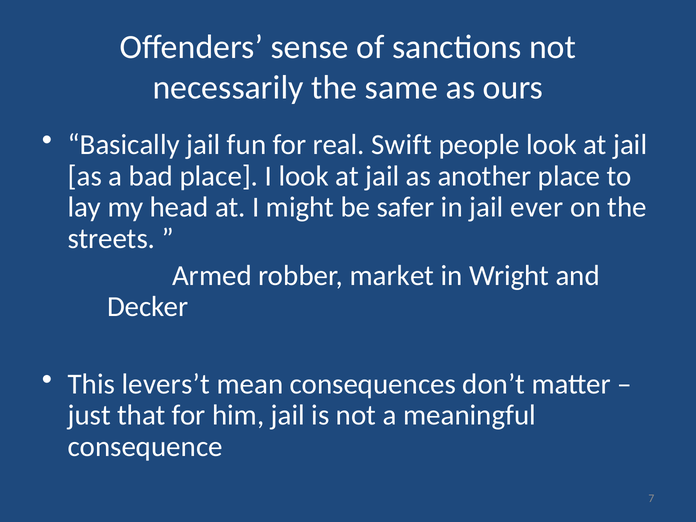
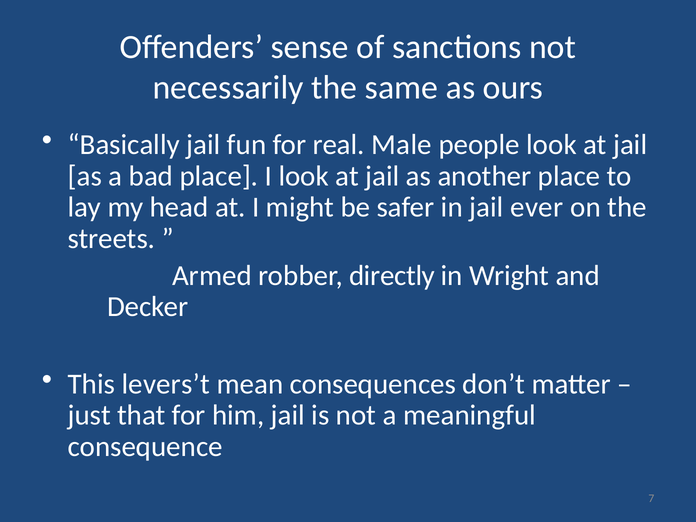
Swift: Swift -> Male (402, 145)
market: market -> directly (392, 276)
